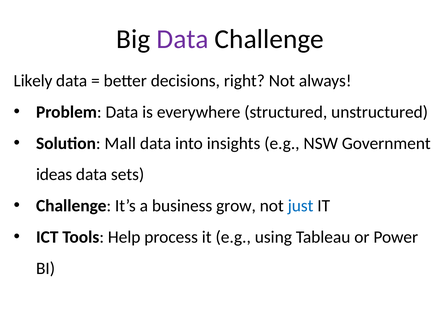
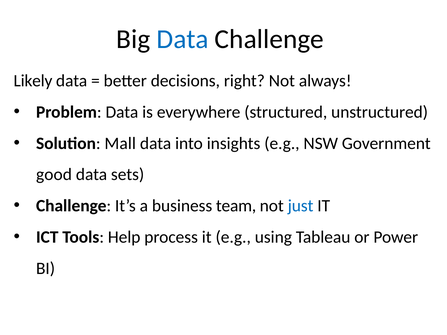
Data colour: purple -> blue (183, 39)
ideas: ideas -> good (54, 175)
grow: grow -> team (236, 206)
